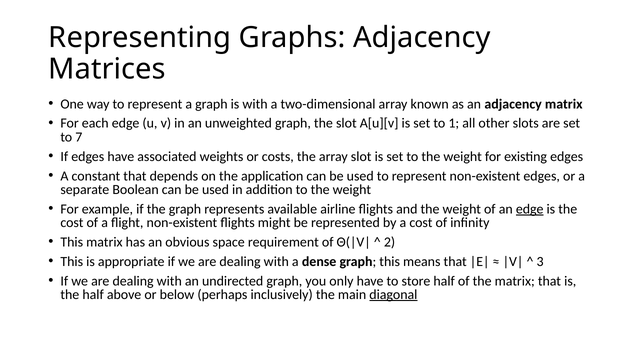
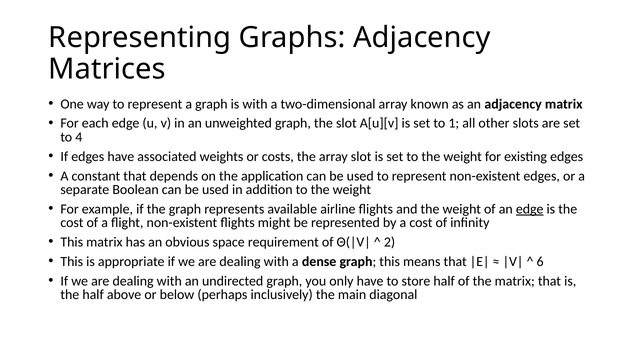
7: 7 -> 4 (79, 137)
3: 3 -> 6 (540, 261)
diagonal underline: present -> none (393, 294)
